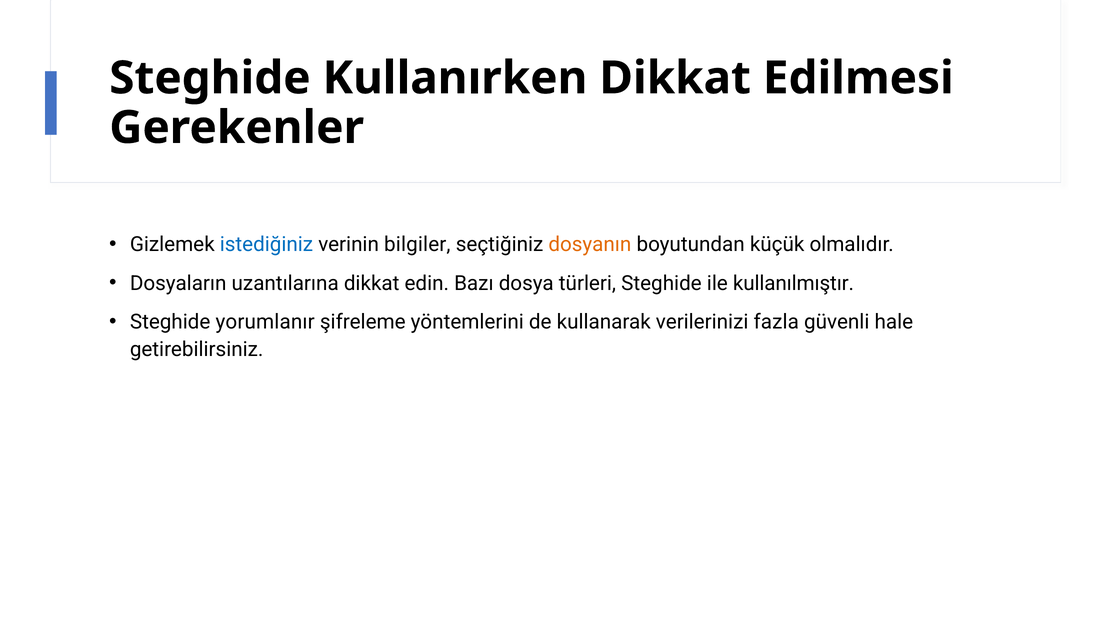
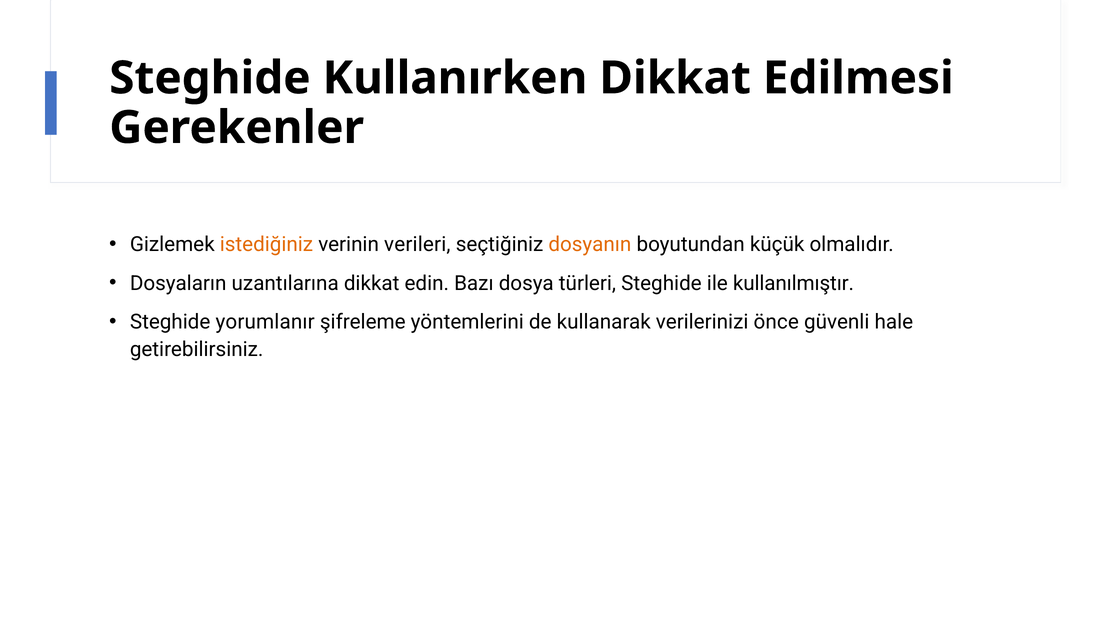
istediğiniz colour: blue -> orange (266, 245)
bilgiler: bilgiler -> verileri (417, 245)
fazla: fazla -> önce (776, 322)
